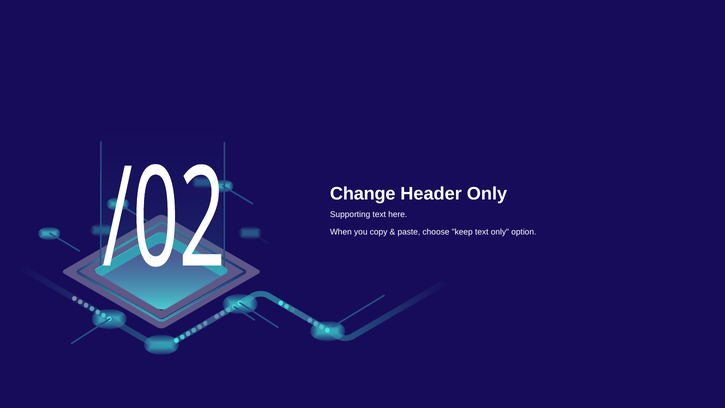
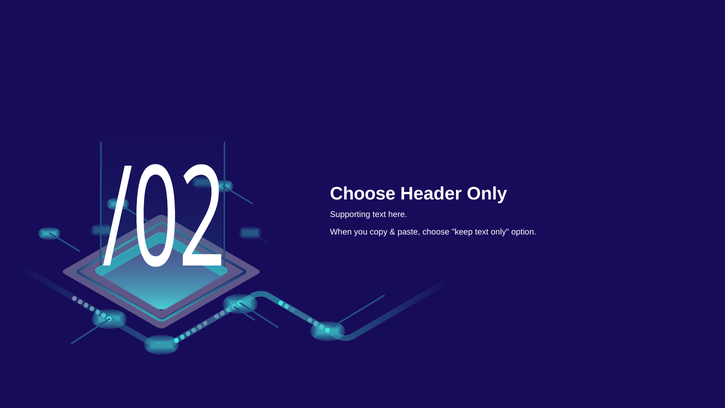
Change: Change -> Choose (363, 194)
